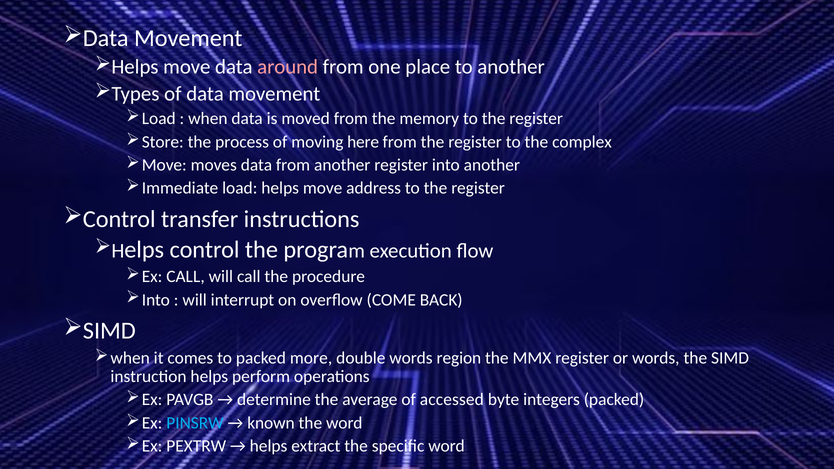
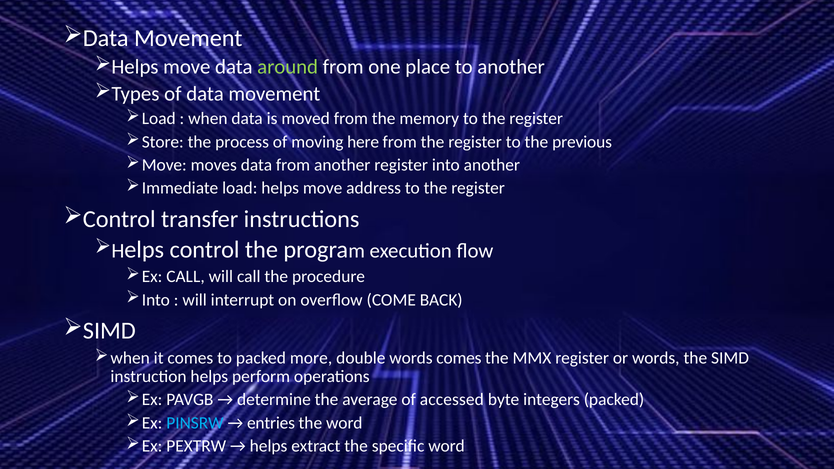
around colour: pink -> light green (288, 67)
complex: complex -> previous (582, 142)
words region: region -> comes (459, 358)
known: known -> entries (271, 423)
